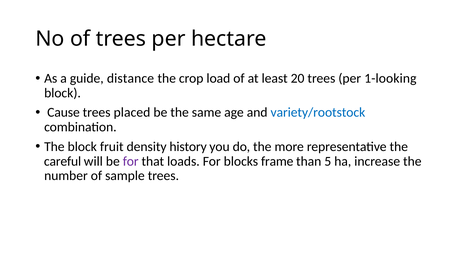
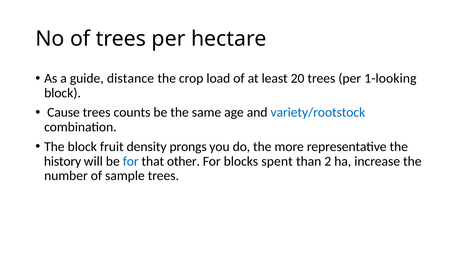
placed: placed -> counts (132, 113)
history: history -> prongs (188, 147)
careful: careful -> history (63, 162)
for colour: purple -> blue (131, 162)
loads: loads -> other (183, 162)
frame: frame -> spent (277, 162)
5: 5 -> 2 (328, 162)
